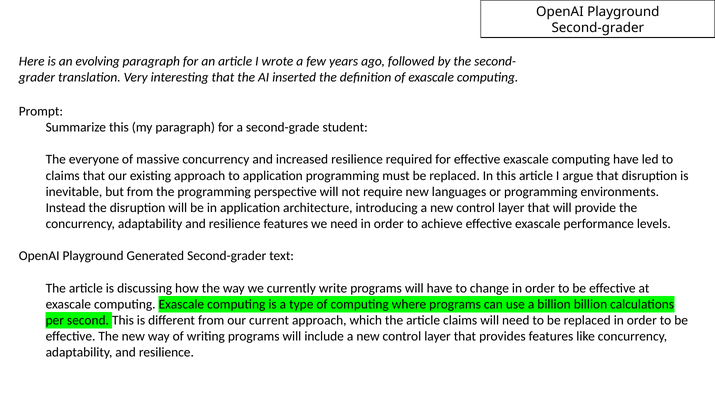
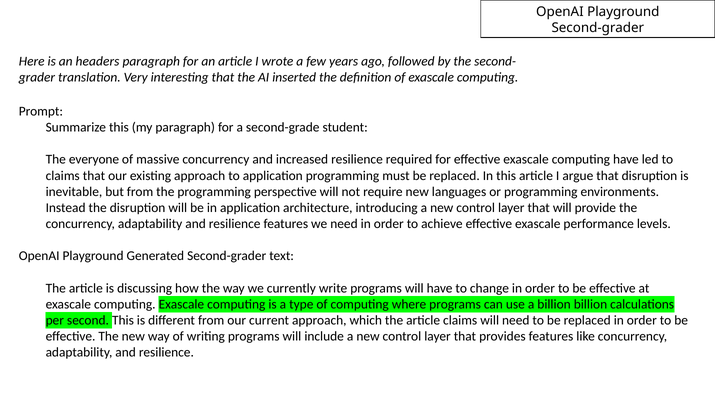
evolving: evolving -> headers (98, 61)
